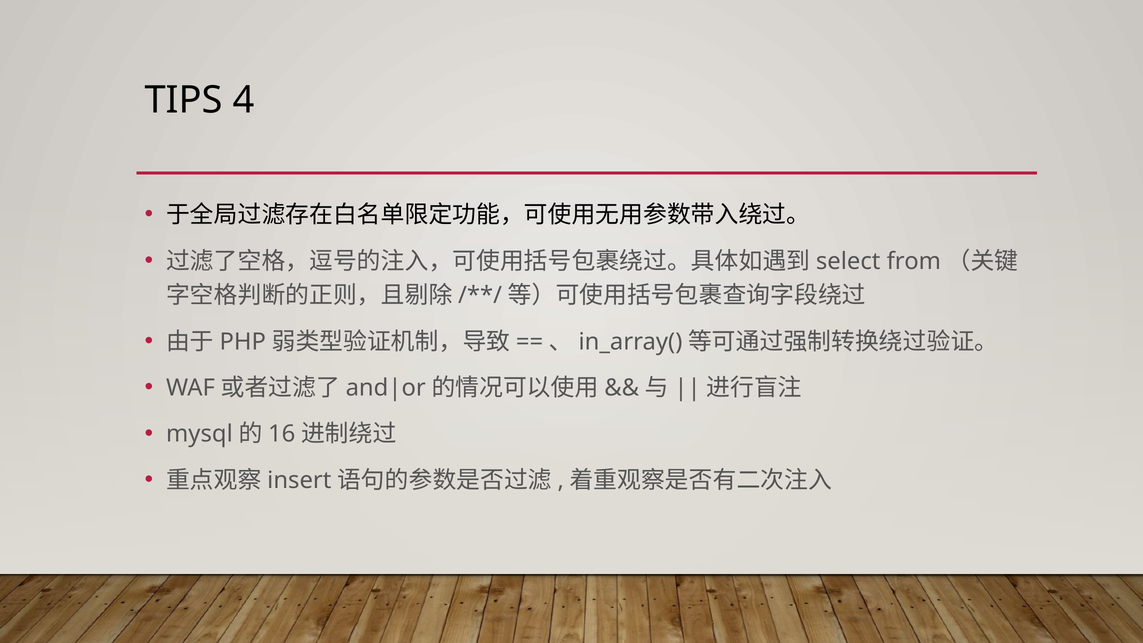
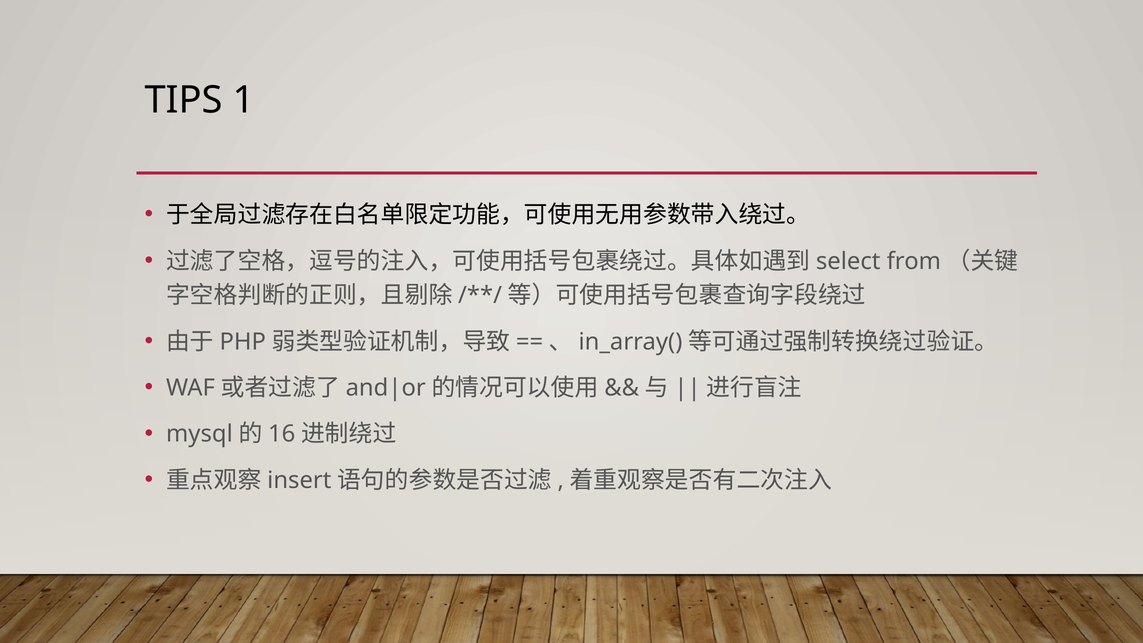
4: 4 -> 1 (244, 100)
